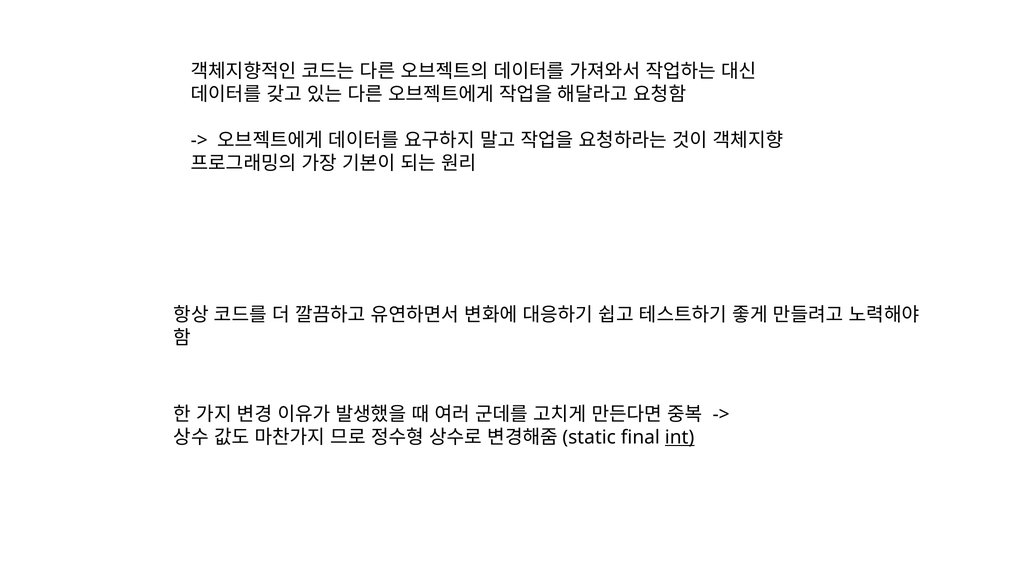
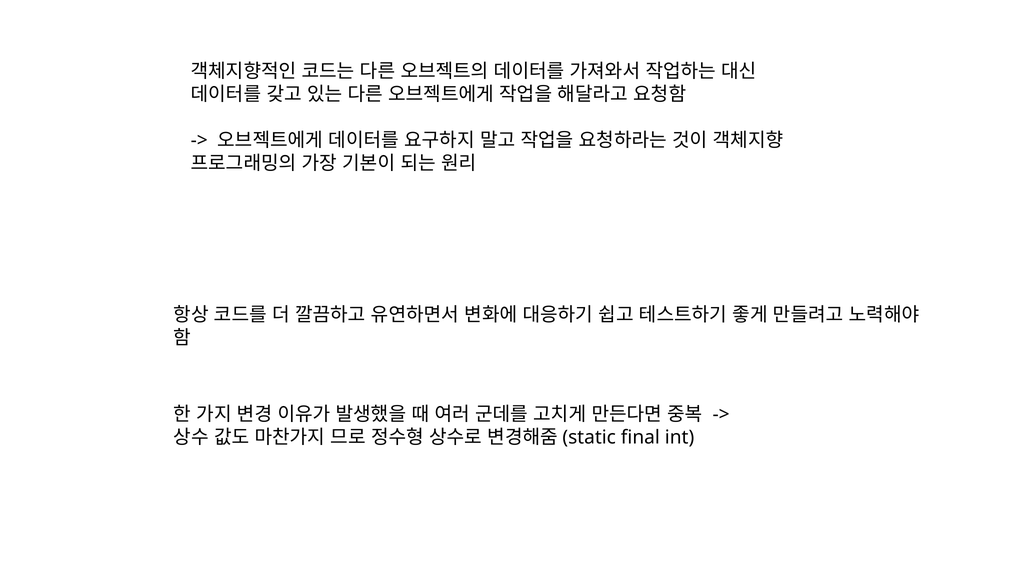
int underline: present -> none (680, 437)
